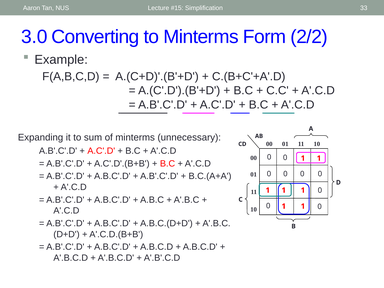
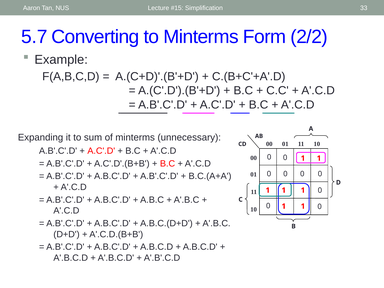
3.0: 3.0 -> 5.7 (34, 37)
